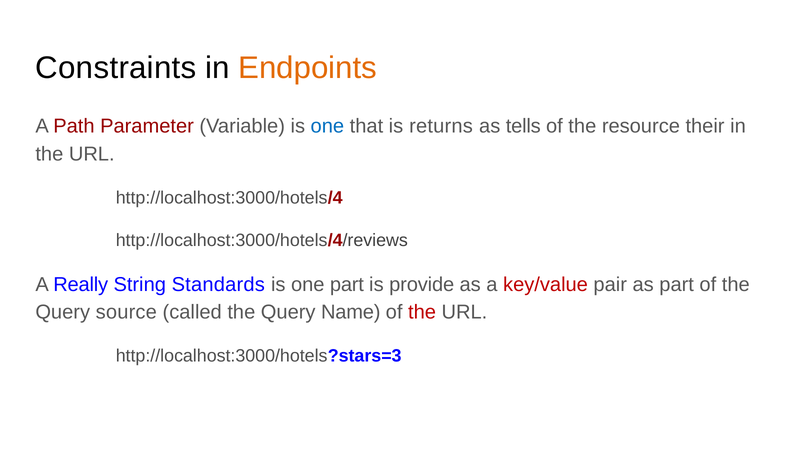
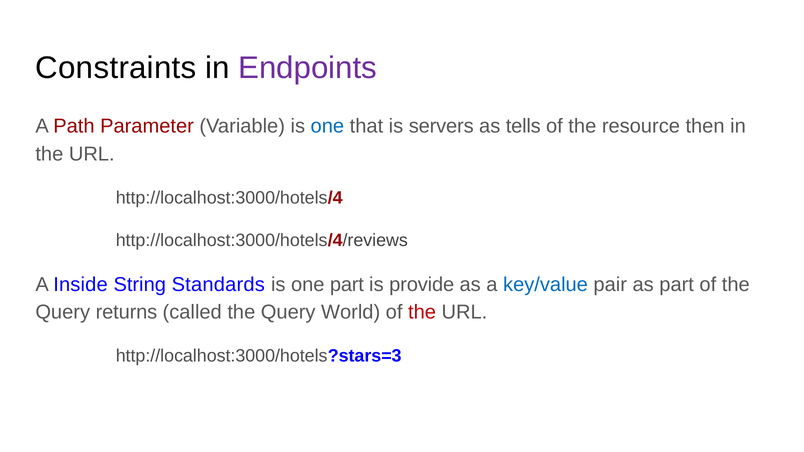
Endpoints colour: orange -> purple (308, 68)
returns: returns -> servers (441, 126)
their: their -> then (705, 126)
Really: Really -> Inside (81, 285)
key/value colour: red -> blue (546, 285)
source: source -> returns (126, 312)
Name: Name -> World (351, 312)
